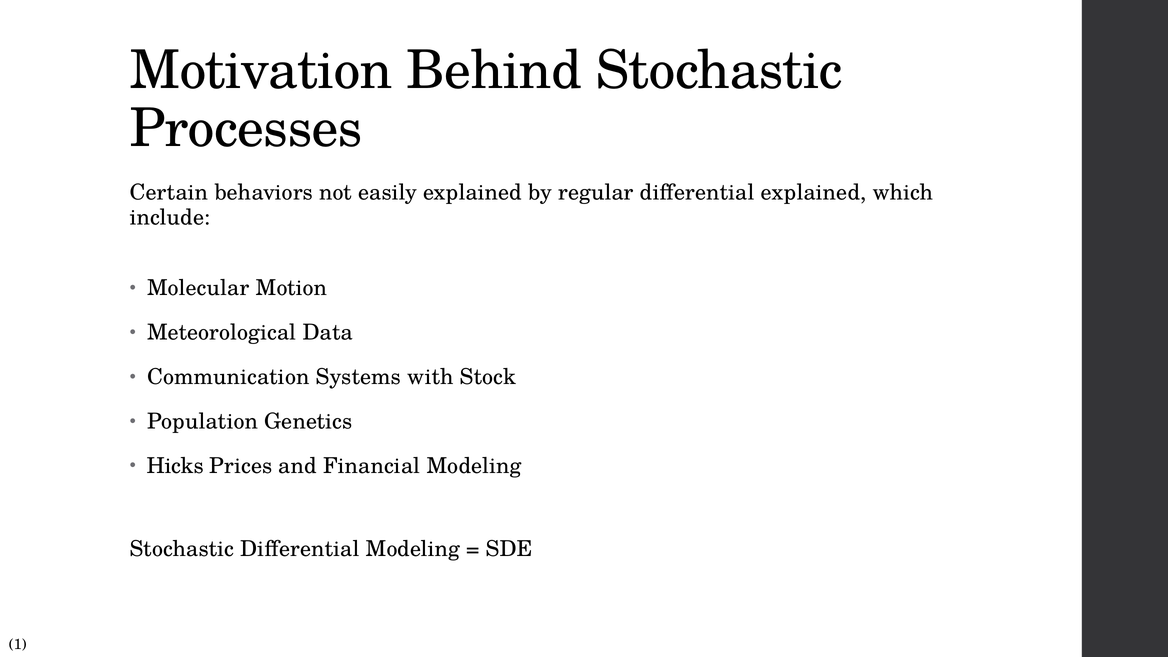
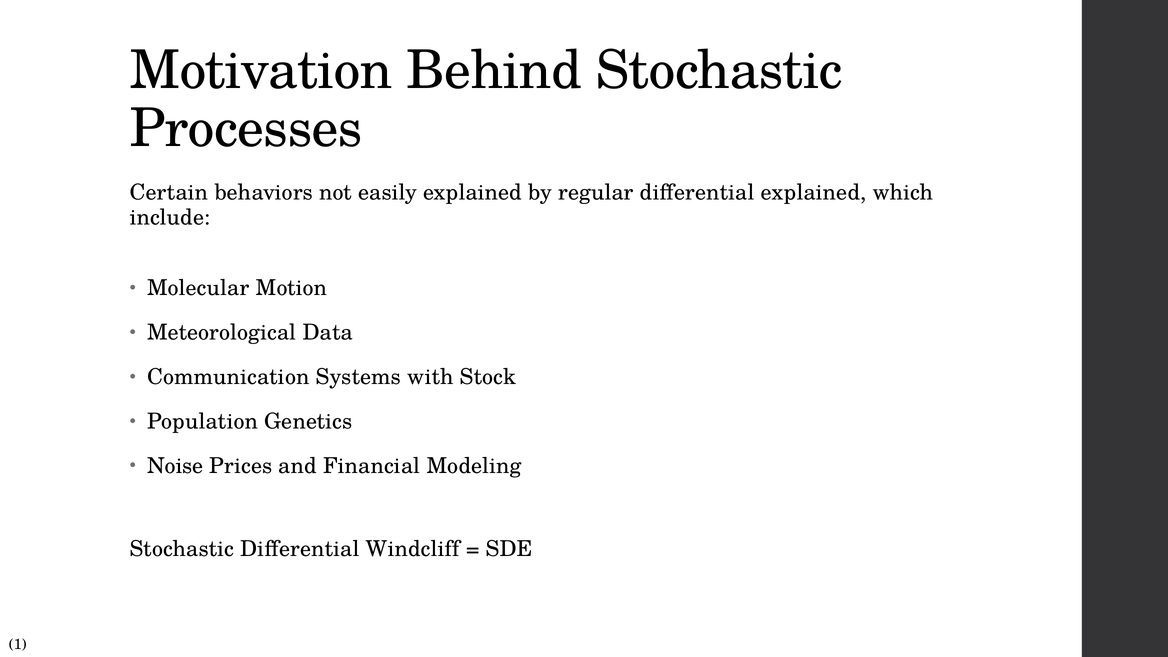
Hicks: Hicks -> Noise (175, 466)
Differential Modeling: Modeling -> Windcliff (413, 549)
